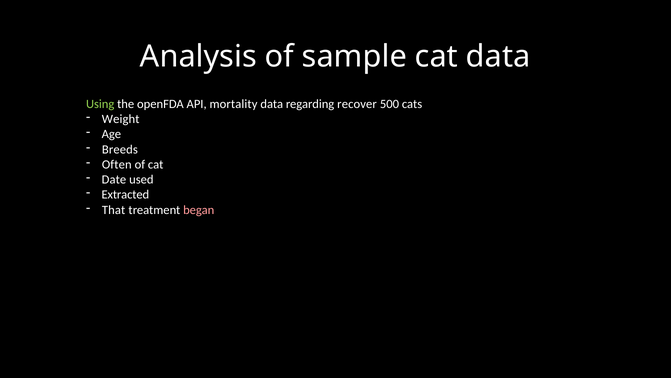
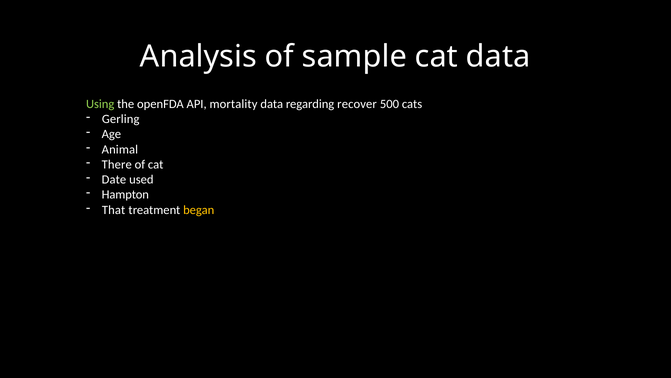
Weight: Weight -> Gerling (121, 119)
Breeds: Breeds -> Animal (120, 149)
Often: Often -> There (117, 164)
Extracted: Extracted -> Hampton (125, 195)
began colour: pink -> yellow (199, 210)
